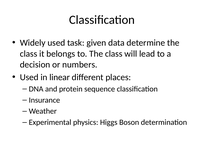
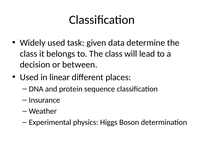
numbers: numbers -> between (80, 65)
